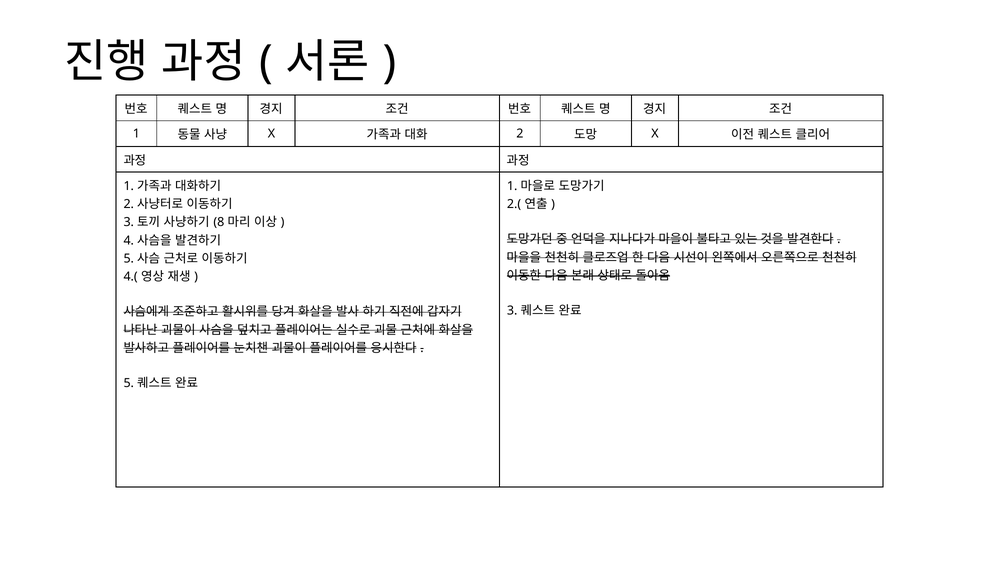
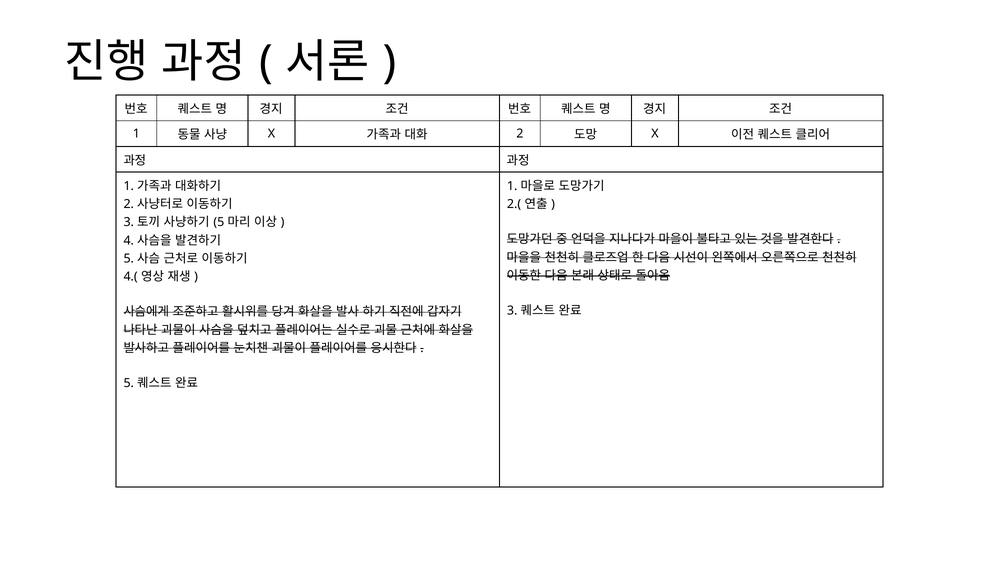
8: 8 -> 5 (219, 222)
